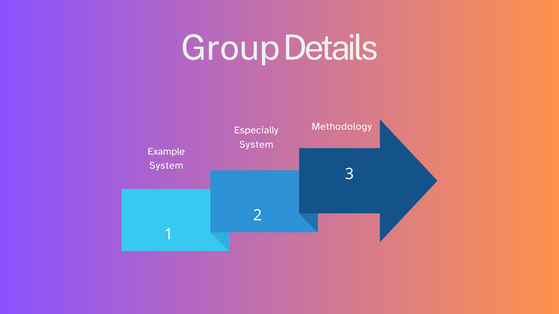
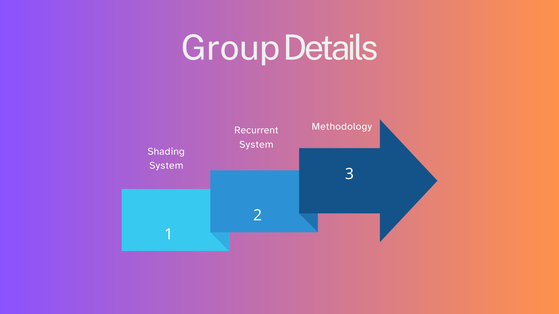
Especially: Especially -> Recurrent (256, 131)
Example: Example -> Shading (166, 152)
